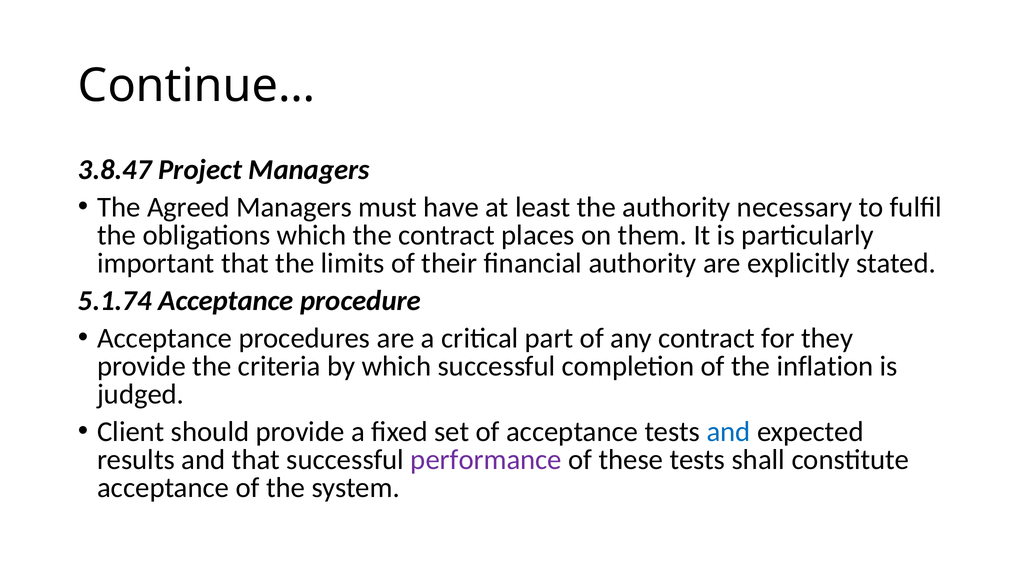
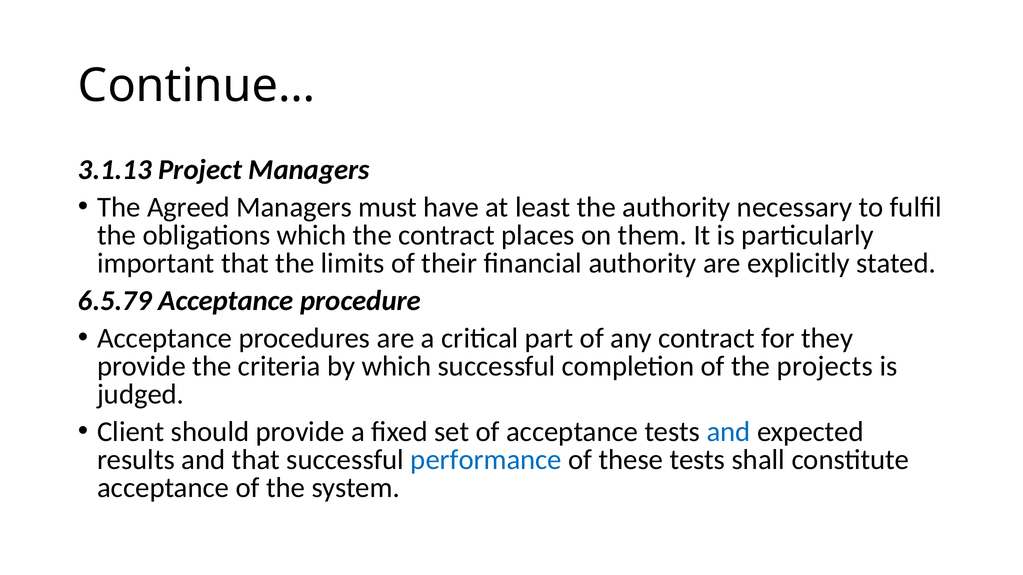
3.8.47: 3.8.47 -> 3.1.13 (115, 170)
5.1.74: 5.1.74 -> 6.5.79 (115, 301)
inflation: inflation -> projects (825, 367)
performance colour: purple -> blue (486, 460)
